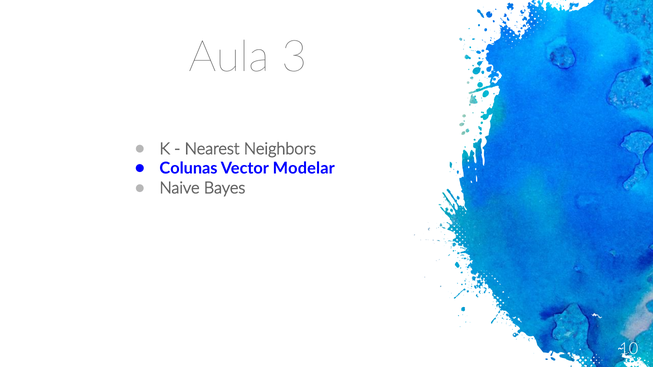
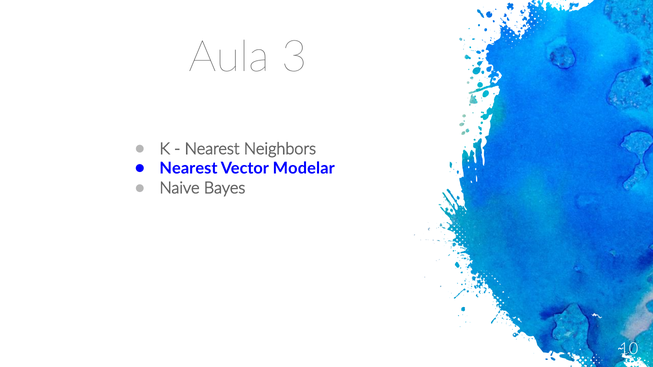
Colunas: Colunas -> Nearest (188, 168)
